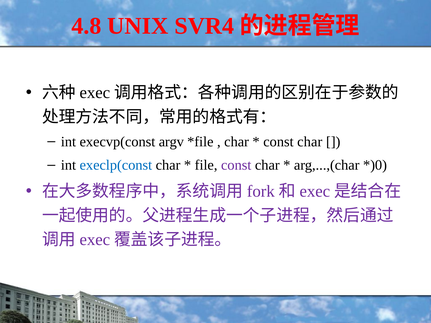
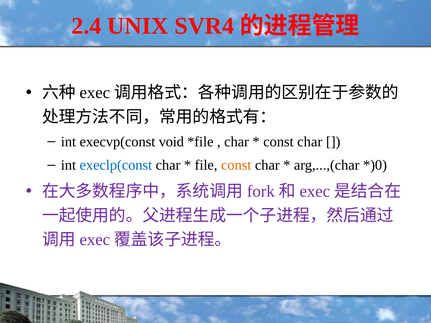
4.8: 4.8 -> 2.4 (86, 26)
argv: argv -> void (171, 142)
const colour: purple -> orange (236, 165)
